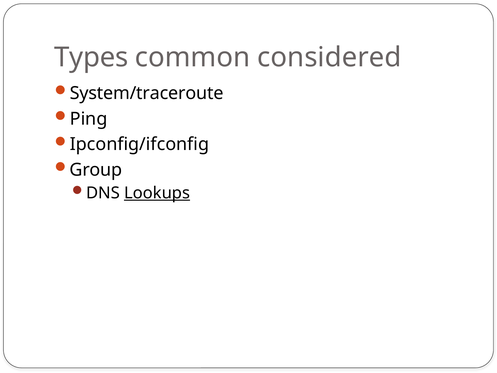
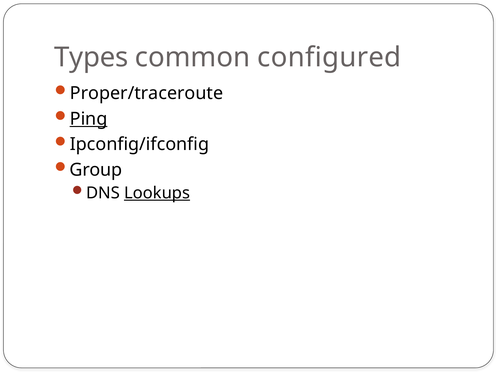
considered: considered -> configured (329, 57)
System/traceroute: System/traceroute -> Proper/traceroute (147, 93)
Ping underline: none -> present (89, 119)
